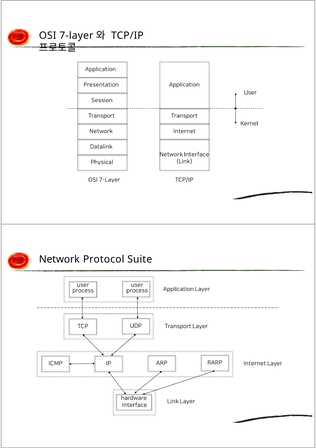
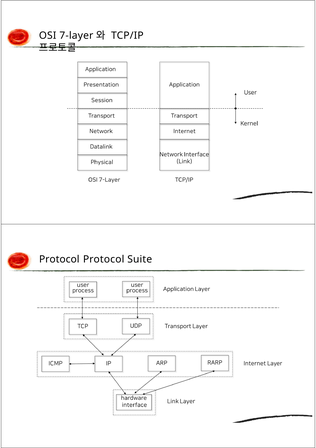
Network: Network -> Protocol (59, 259)
